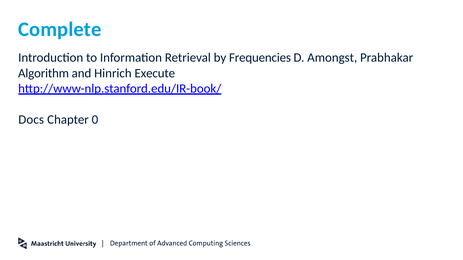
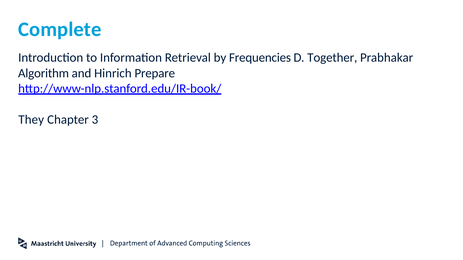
Amongst: Amongst -> Together (332, 58)
Execute: Execute -> Prepare (155, 73)
Docs: Docs -> They (31, 120)
0: 0 -> 3 (95, 120)
